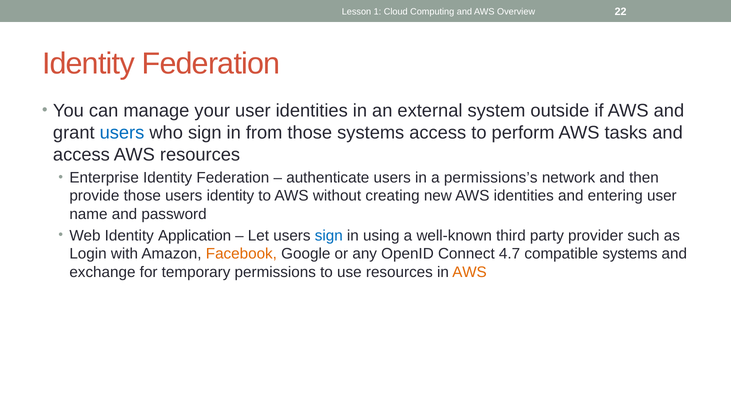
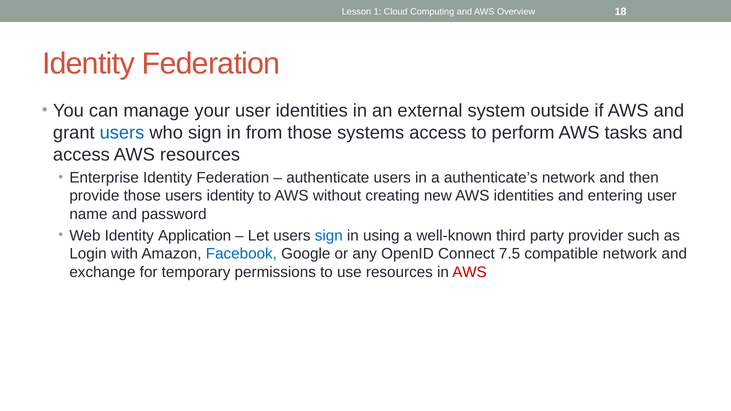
22: 22 -> 18 (621, 12)
permissions’s: permissions’s -> authenticate’s (491, 178)
Facebook colour: orange -> blue (241, 254)
4.7: 4.7 -> 7.5 (510, 254)
compatible systems: systems -> network (630, 254)
AWS colour: orange -> red (469, 272)
